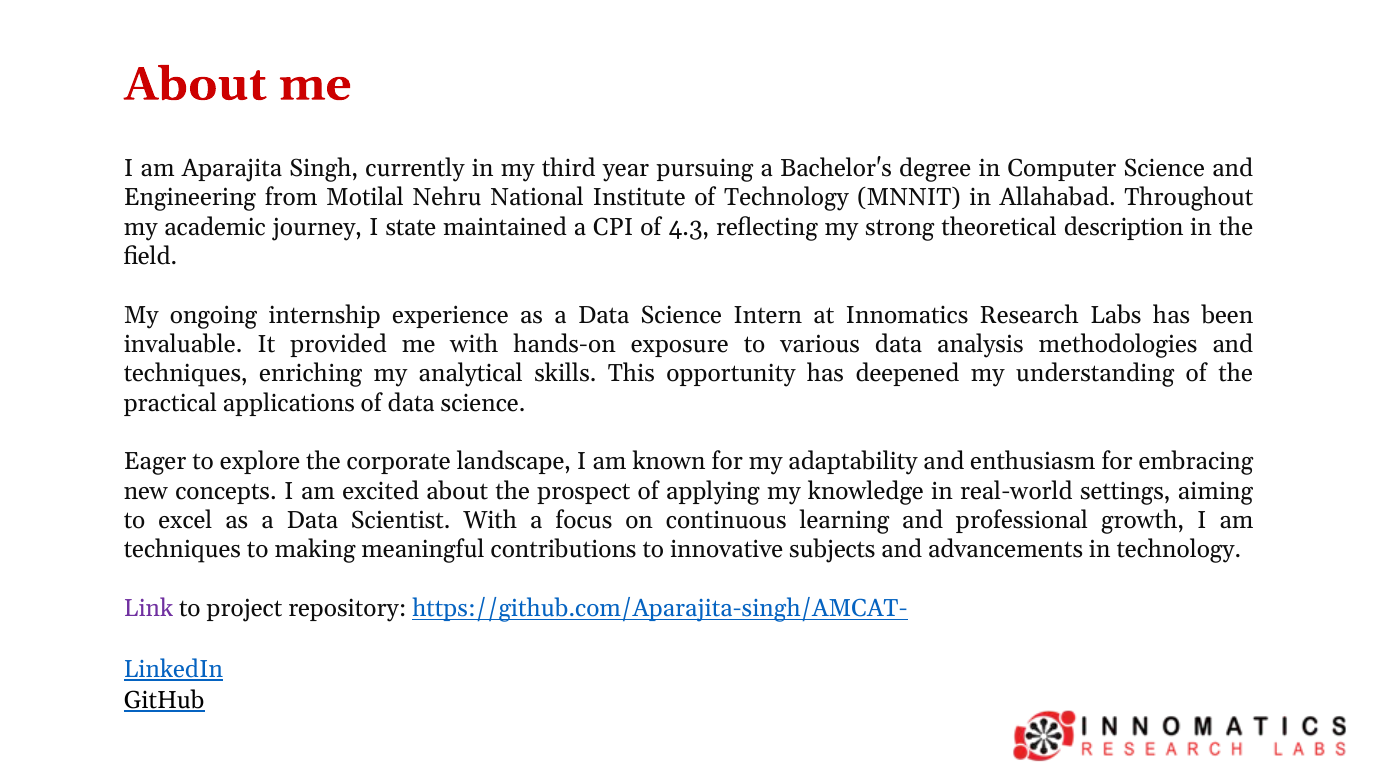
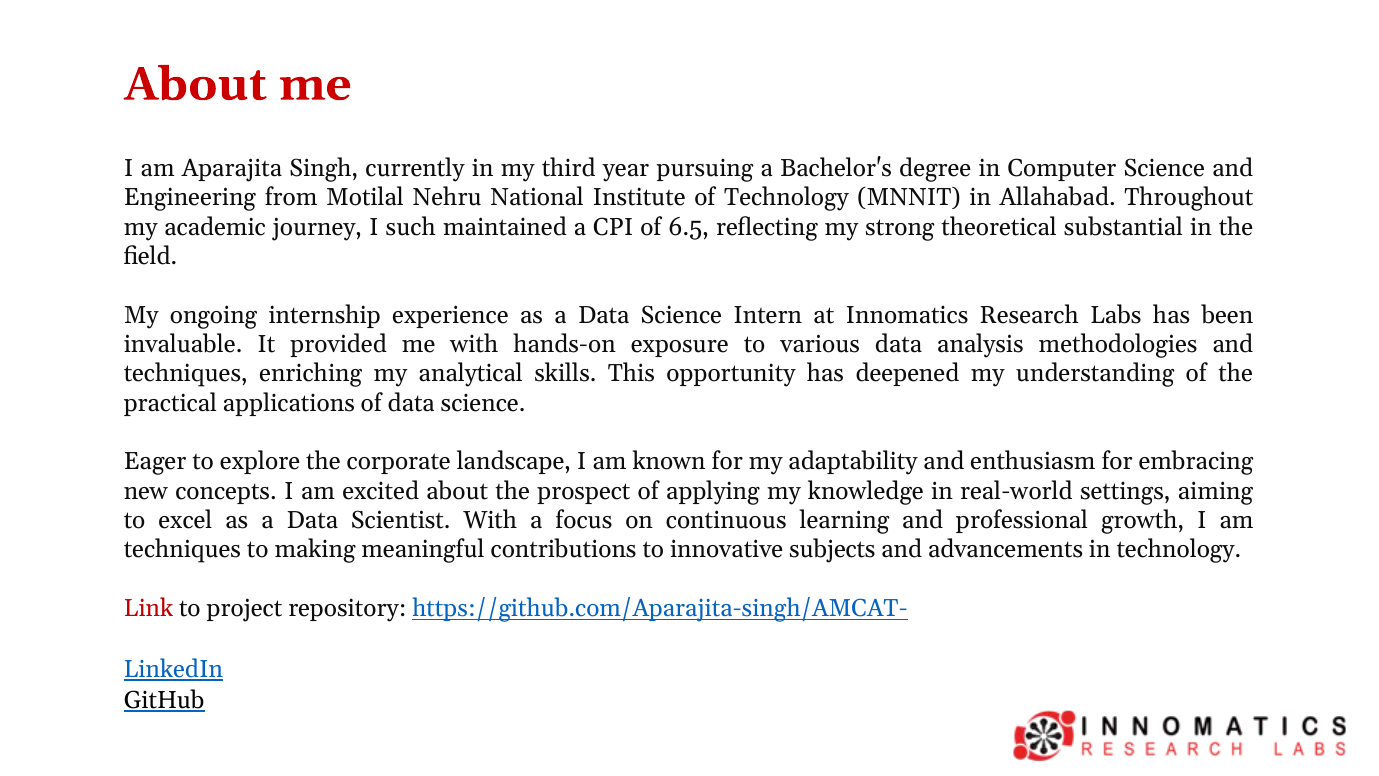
state: state -> such (411, 227)
4.3: 4.3 -> 6.5 (689, 227)
description: description -> substantial (1124, 227)
Link colour: purple -> red (148, 608)
